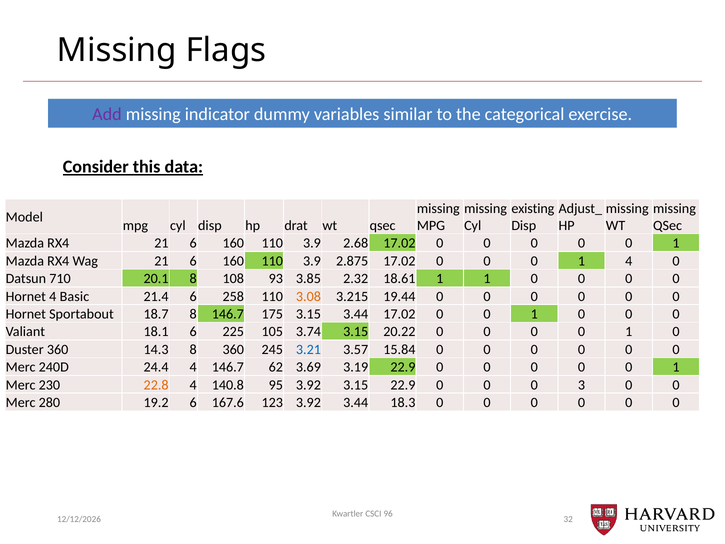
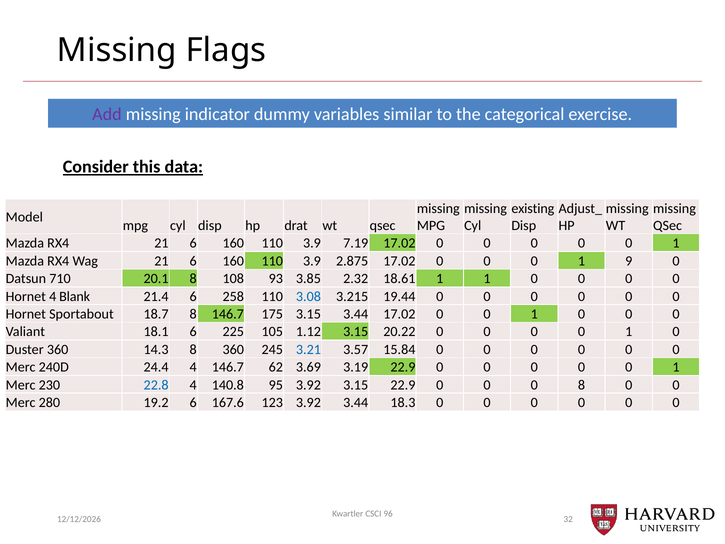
2.68: 2.68 -> 7.19 (356, 243)
1 4: 4 -> 9 (629, 261)
Basic: Basic -> Blank (75, 296)
3.08 colour: orange -> blue (308, 296)
3.74: 3.74 -> 1.12 (308, 332)
22.8 colour: orange -> blue (156, 385)
0 3: 3 -> 8 (582, 385)
